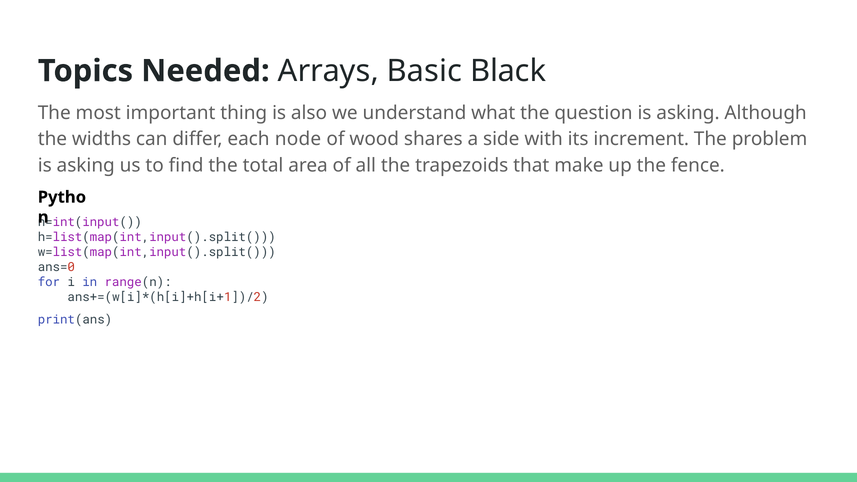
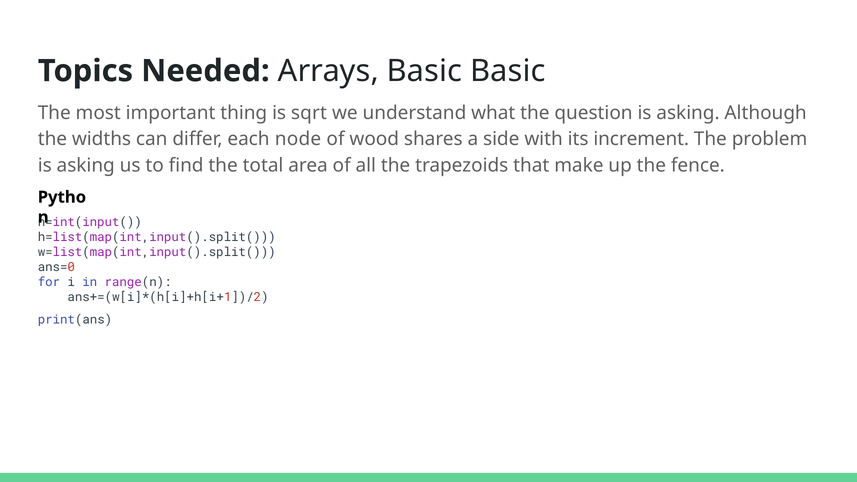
Basic Black: Black -> Basic (508, 71)
also: also -> sqrt (309, 113)
